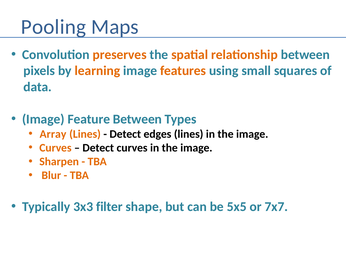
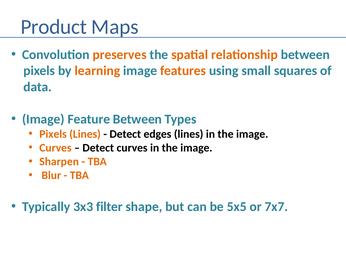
Pooling: Pooling -> Product (54, 27)
Array: Array -> Pixels (53, 134)
